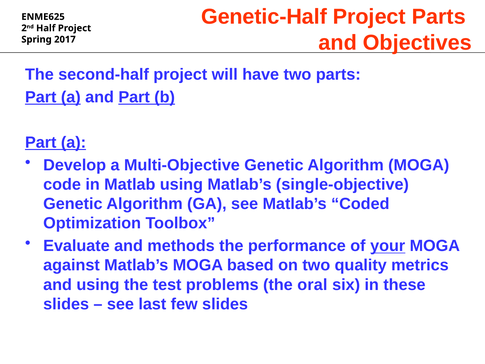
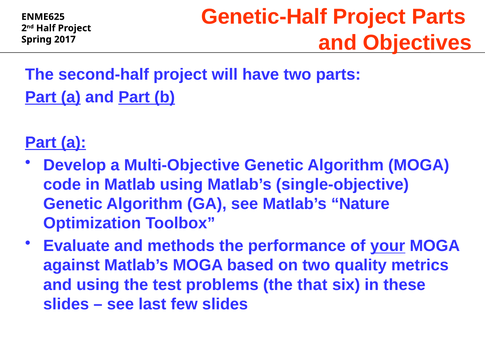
Coded: Coded -> Nature (360, 204)
oral: oral -> that (312, 285)
